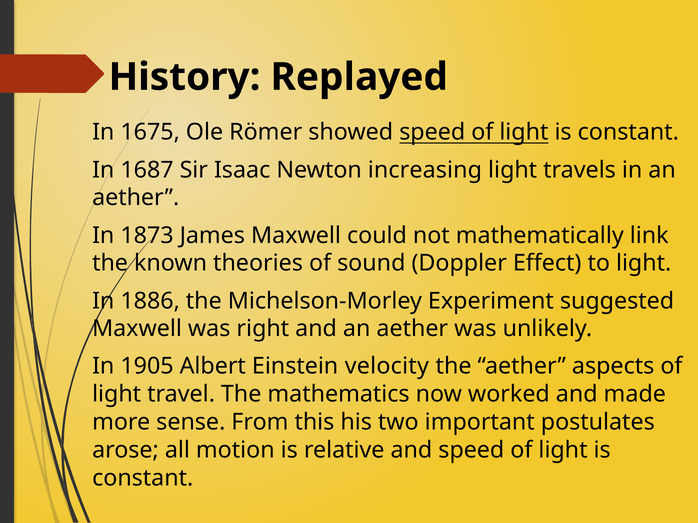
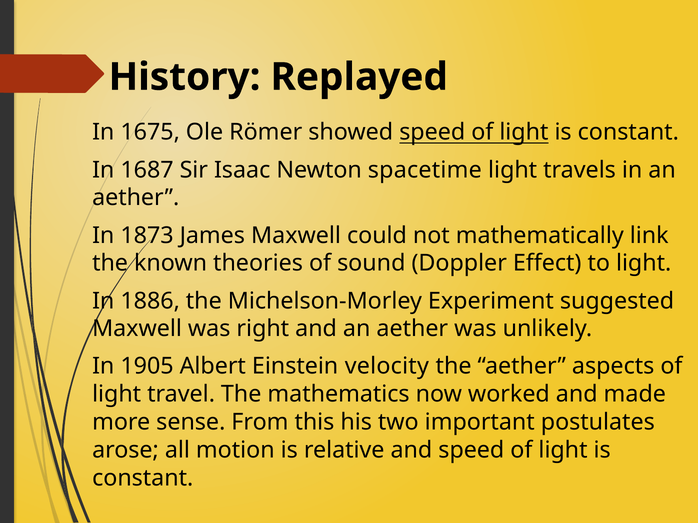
increasing: increasing -> spacetime (425, 170)
